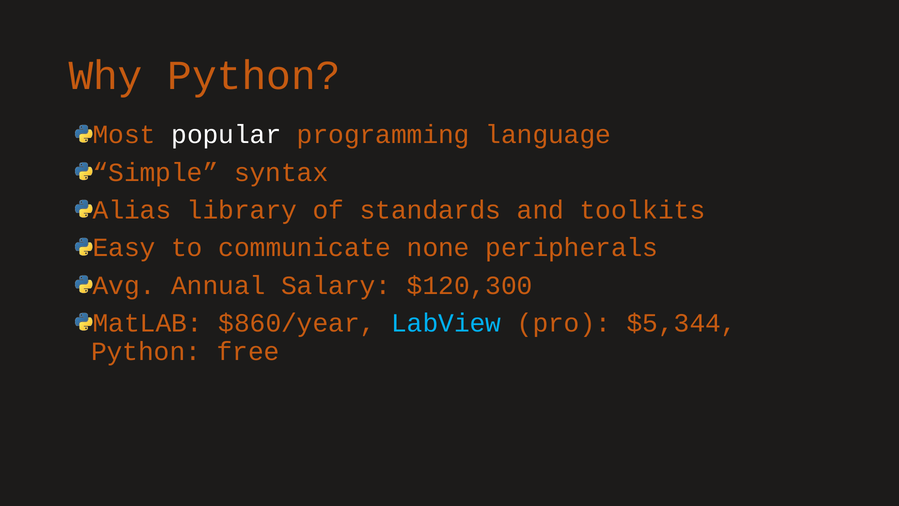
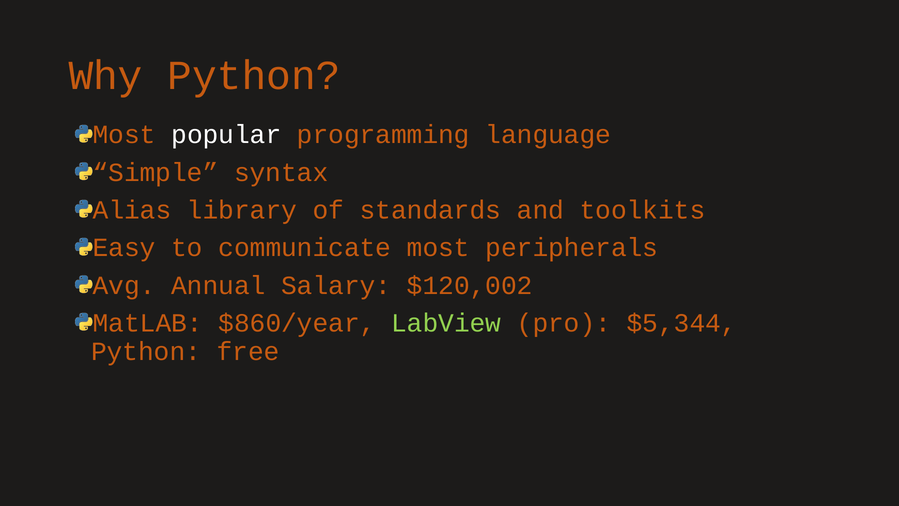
communicate none: none -> most (438, 248)
$120,300: $120,300 -> $120,002 (470, 285)
LabView colour: light blue -> light green (446, 323)
